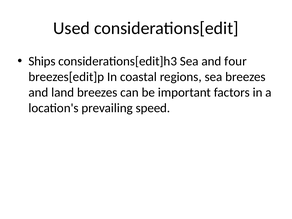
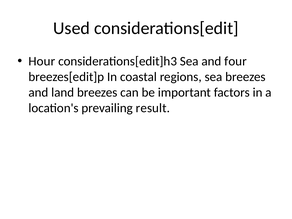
Ships: Ships -> Hour (42, 61)
speed: speed -> result (153, 108)
